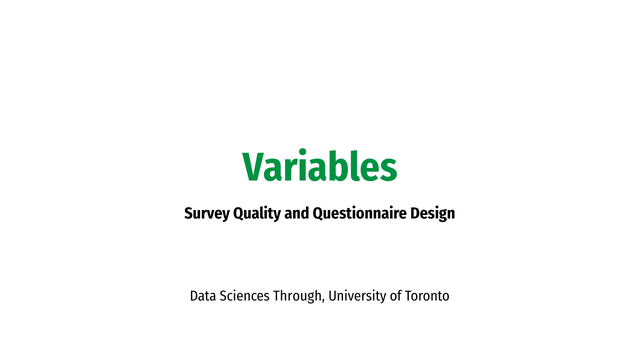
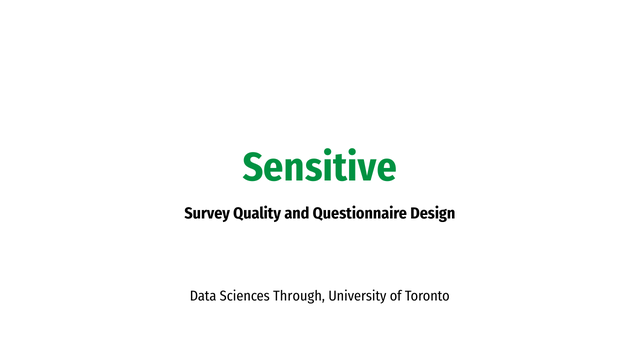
Variables: Variables -> Sensitive (320, 168)
